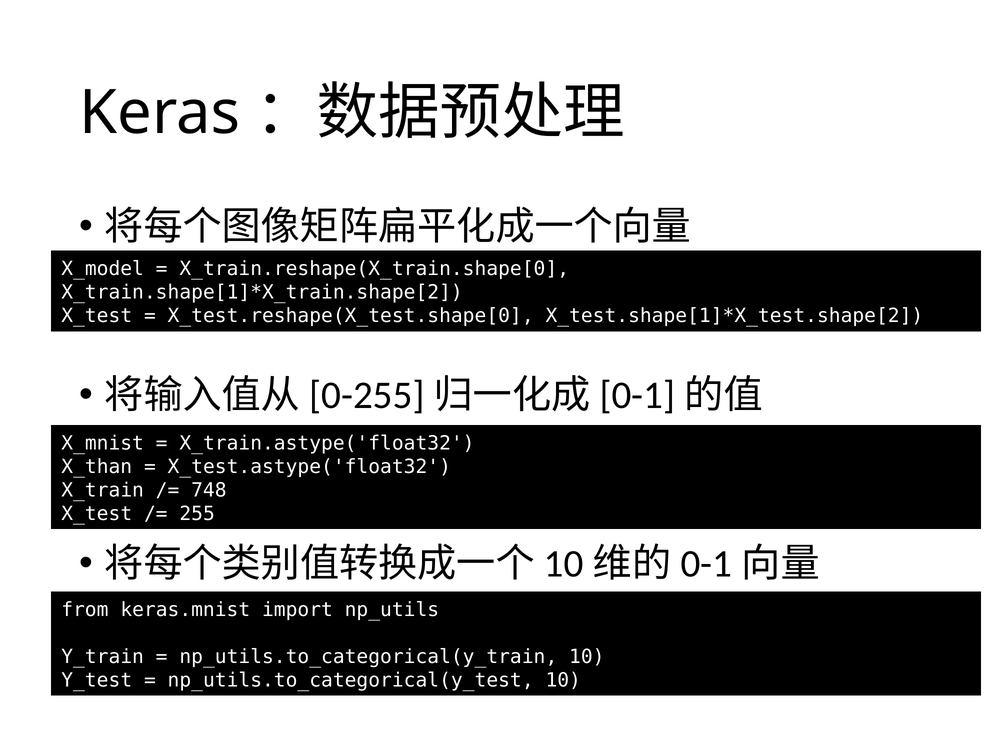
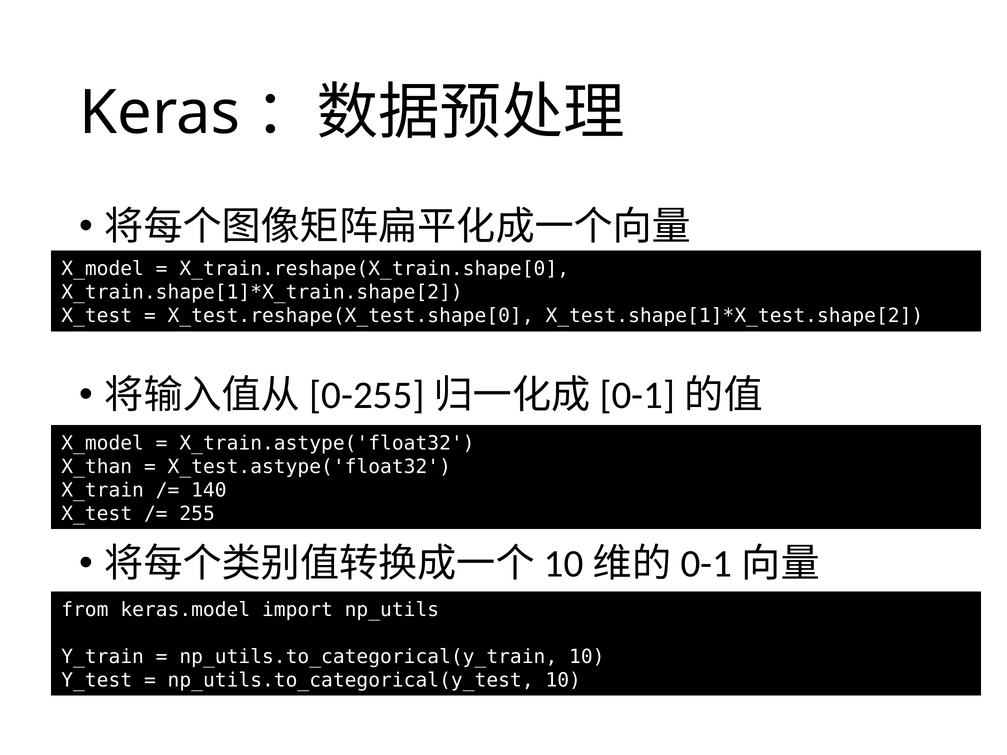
X_mnist: X_mnist -> X_model (103, 443)
748: 748 -> 140 (209, 490)
keras.mnist: keras.mnist -> keras.model (185, 610)
